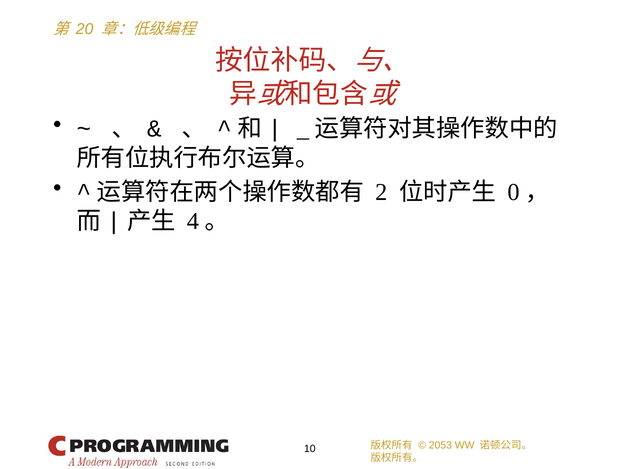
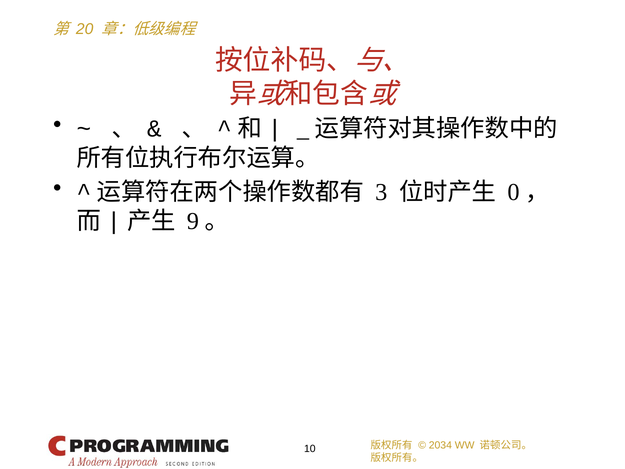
2: 2 -> 3 (381, 192)
4: 4 -> 9 (193, 221)
2053: 2053 -> 2034 (440, 445)
